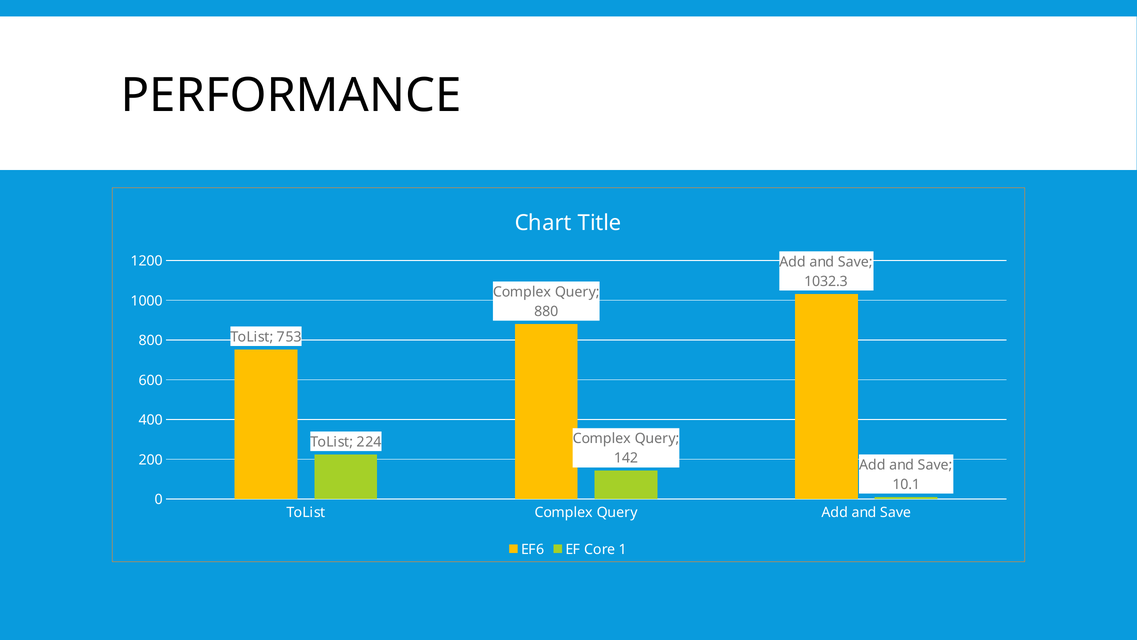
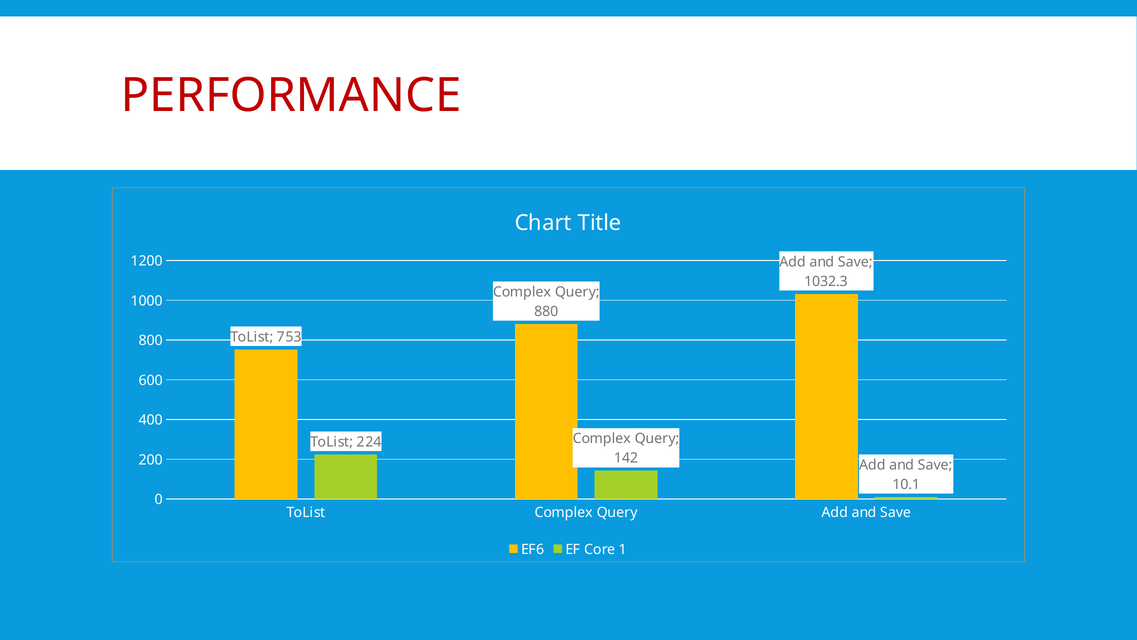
PERFORMANCE colour: black -> red (291, 96)
